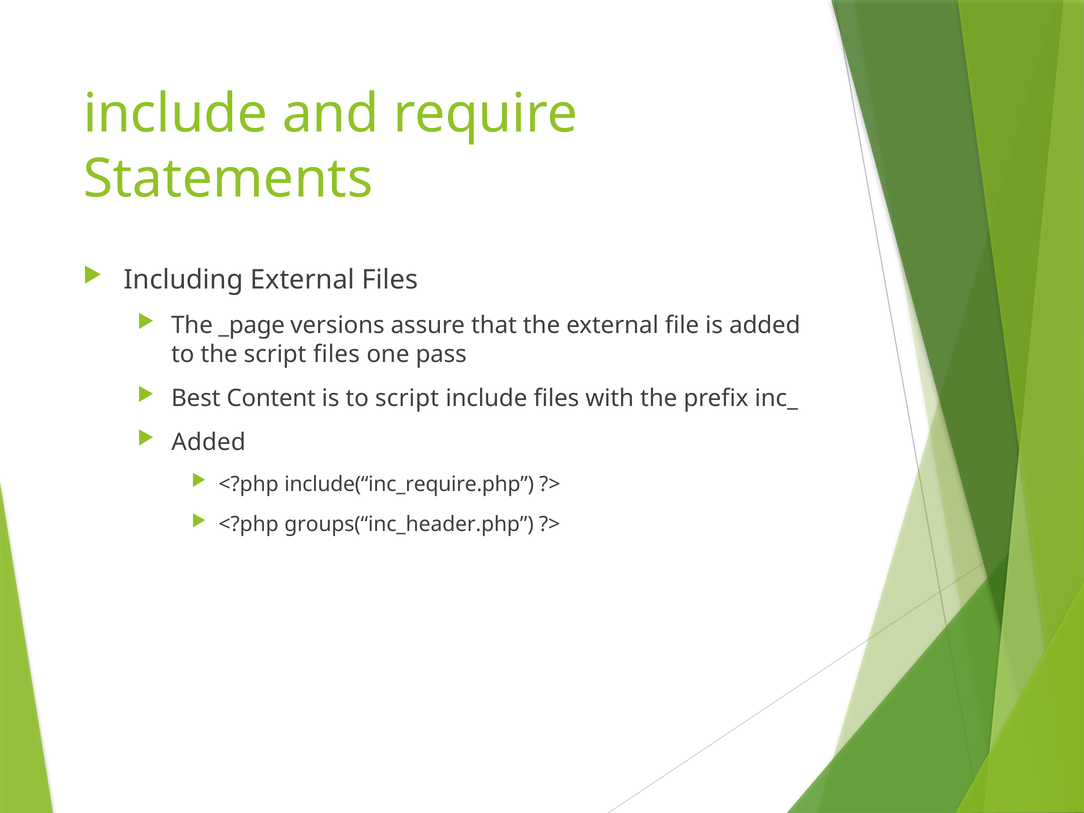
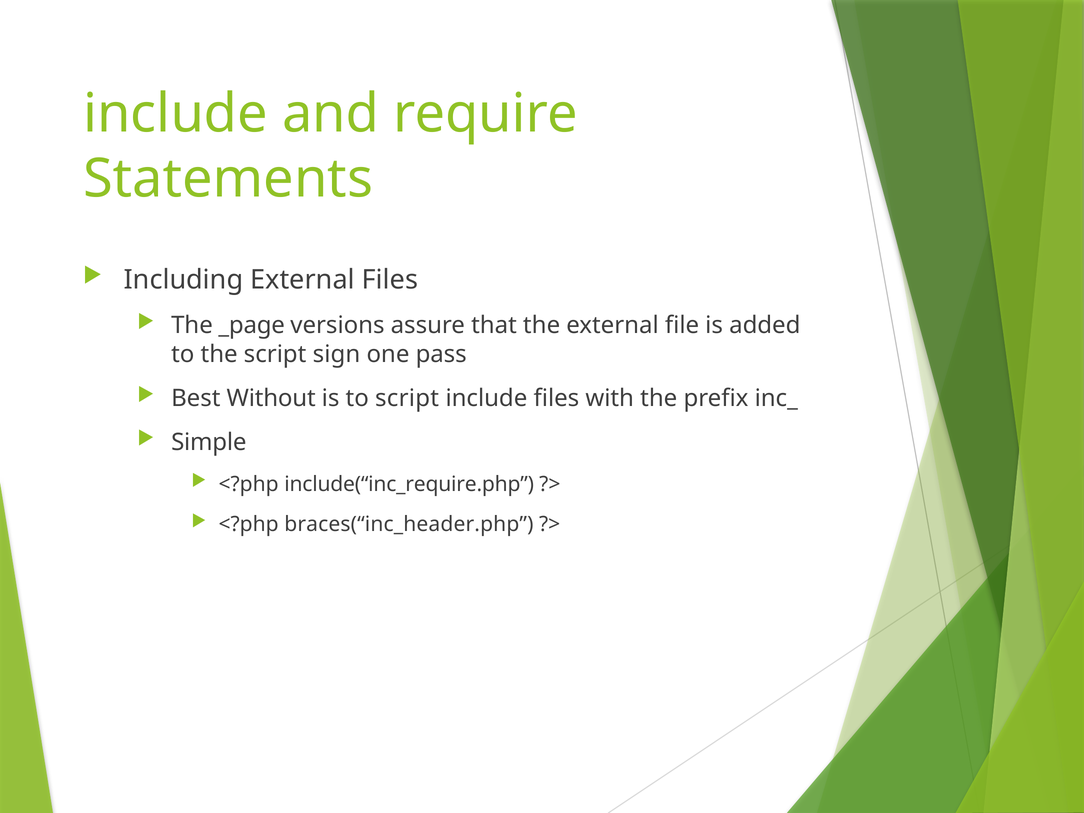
script files: files -> sign (336, 354)
Content: Content -> Without (271, 398)
Added: Added -> Simple (209, 442)
groups(“inc_header.php: groups(“inc_header.php -> braces(“inc_header.php (409, 524)
